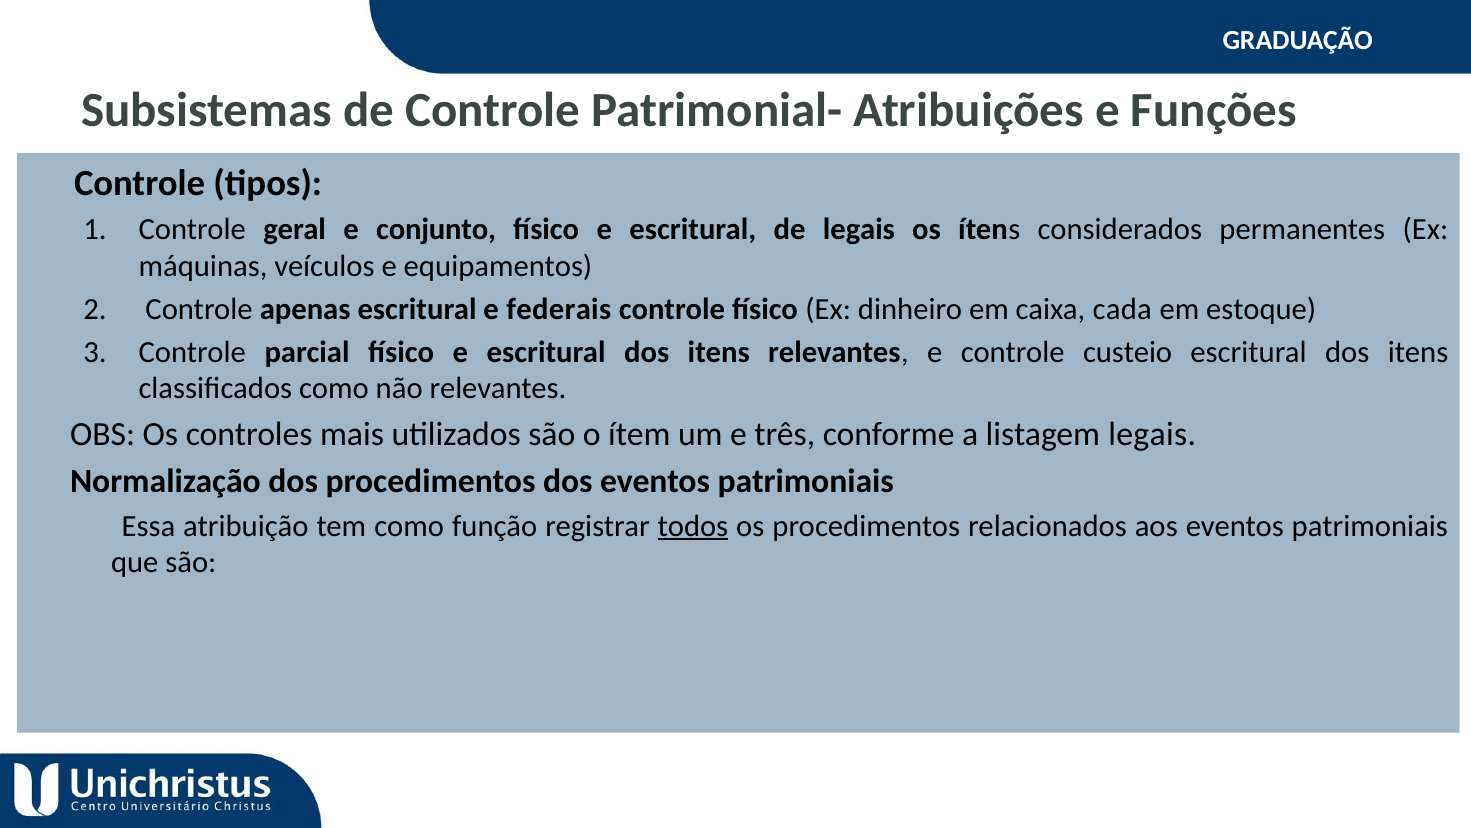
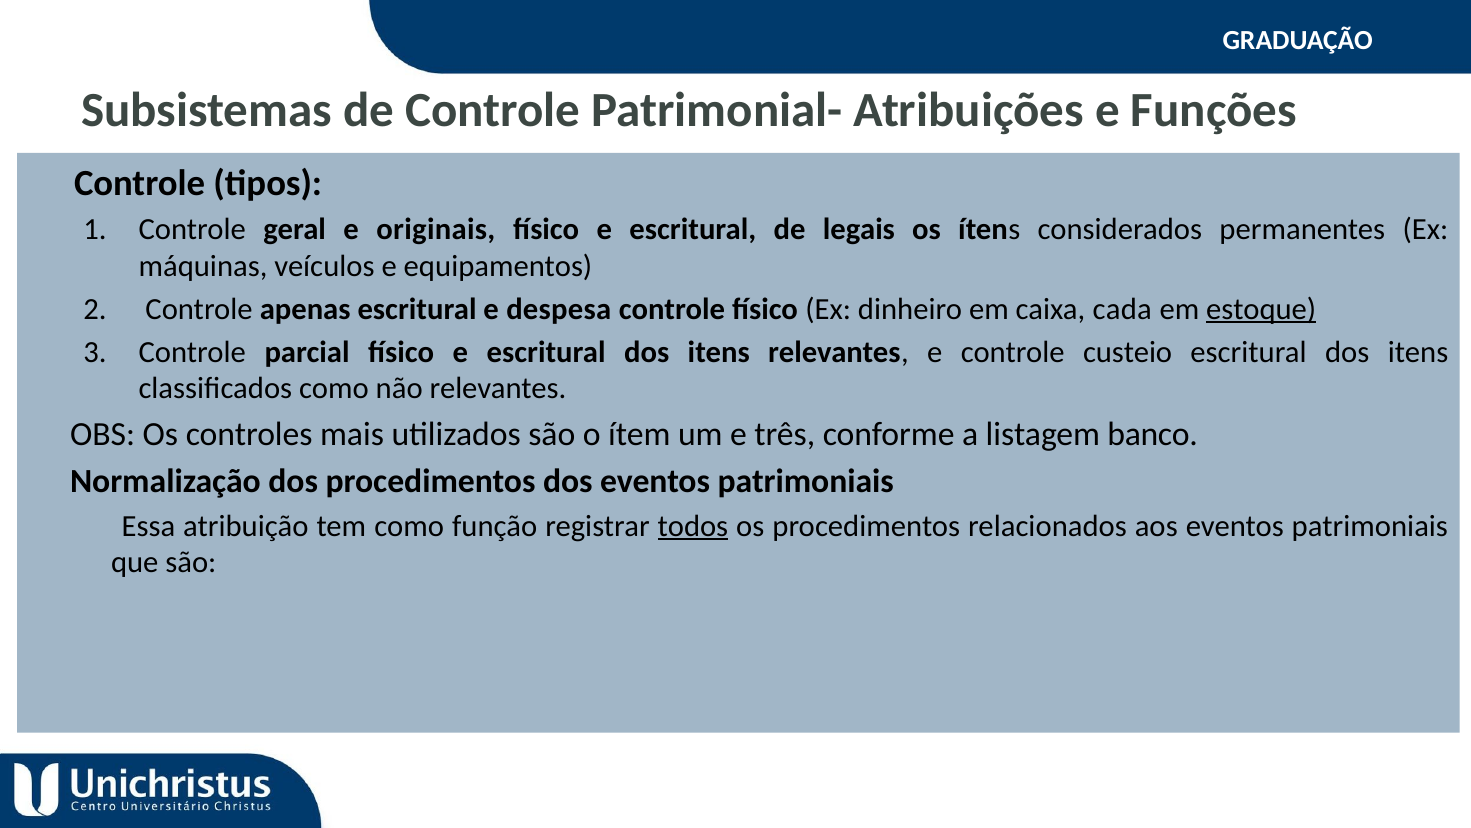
conjunto: conjunto -> originais (436, 229)
federais: federais -> despesa (559, 309)
estoque underline: none -> present (1261, 309)
listagem legais: legais -> banco (1153, 434)
